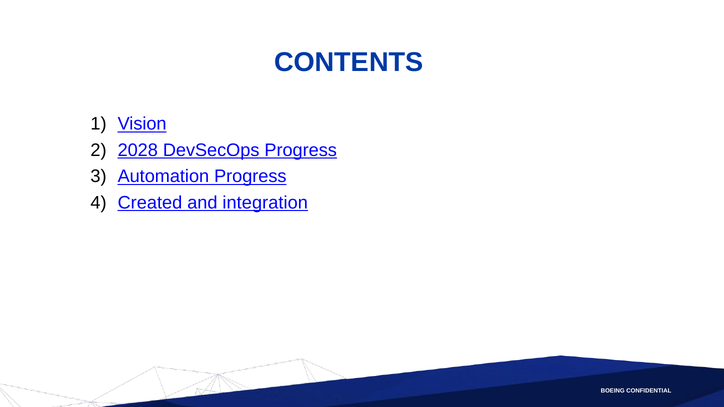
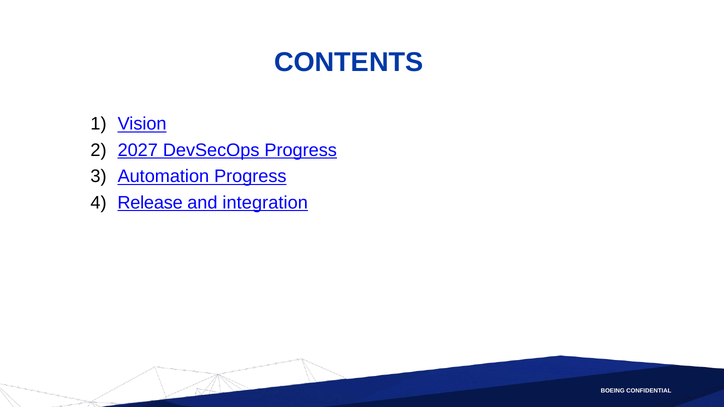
2028: 2028 -> 2027 (138, 150)
Created: Created -> Release (150, 203)
